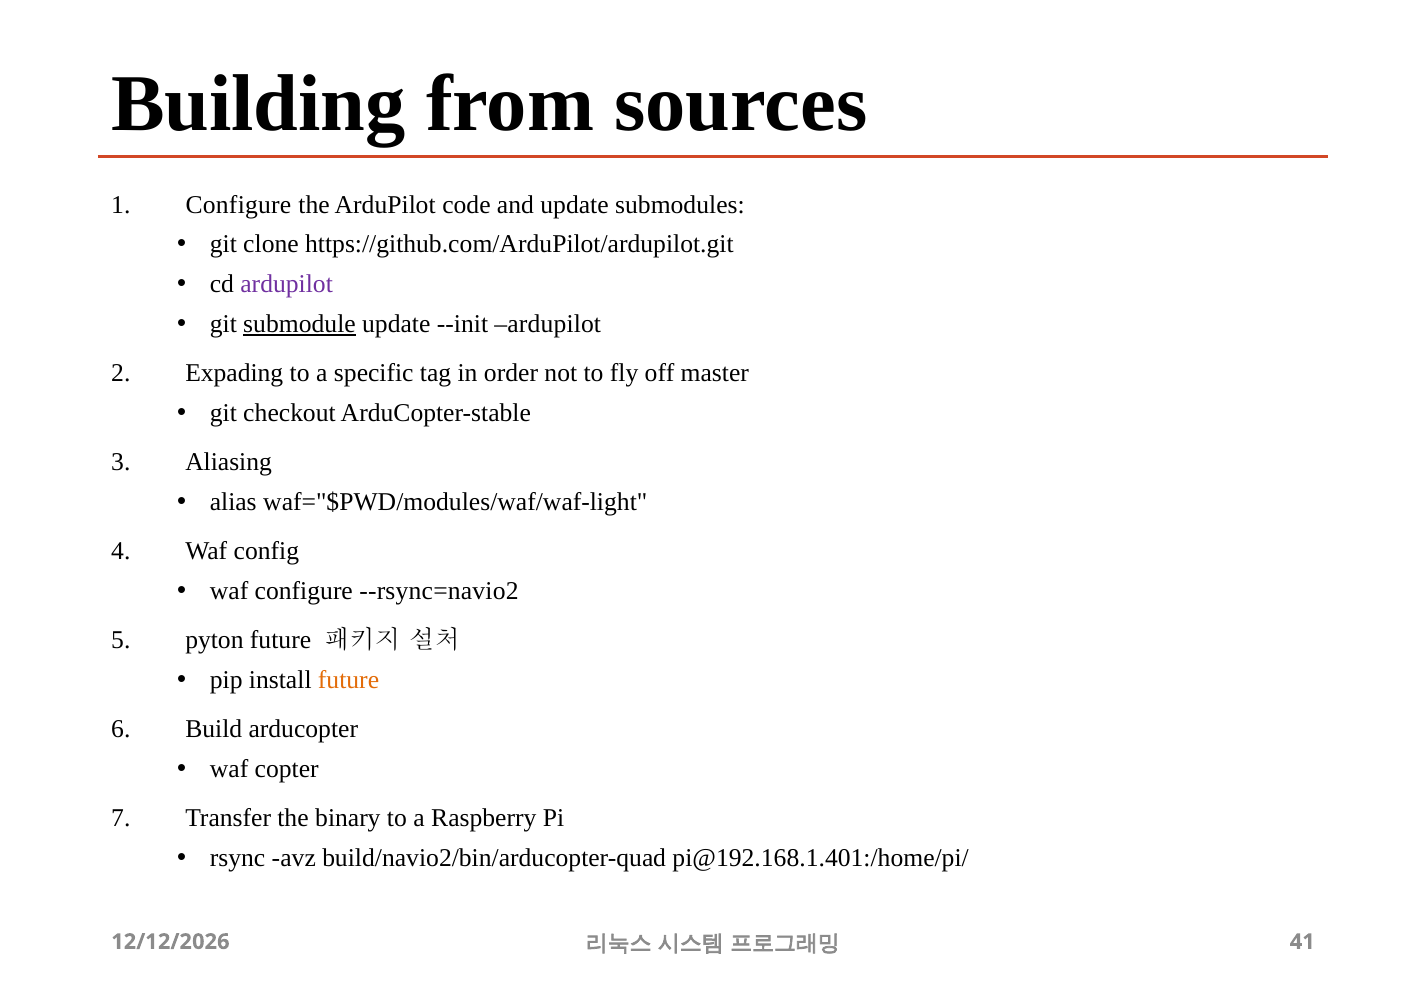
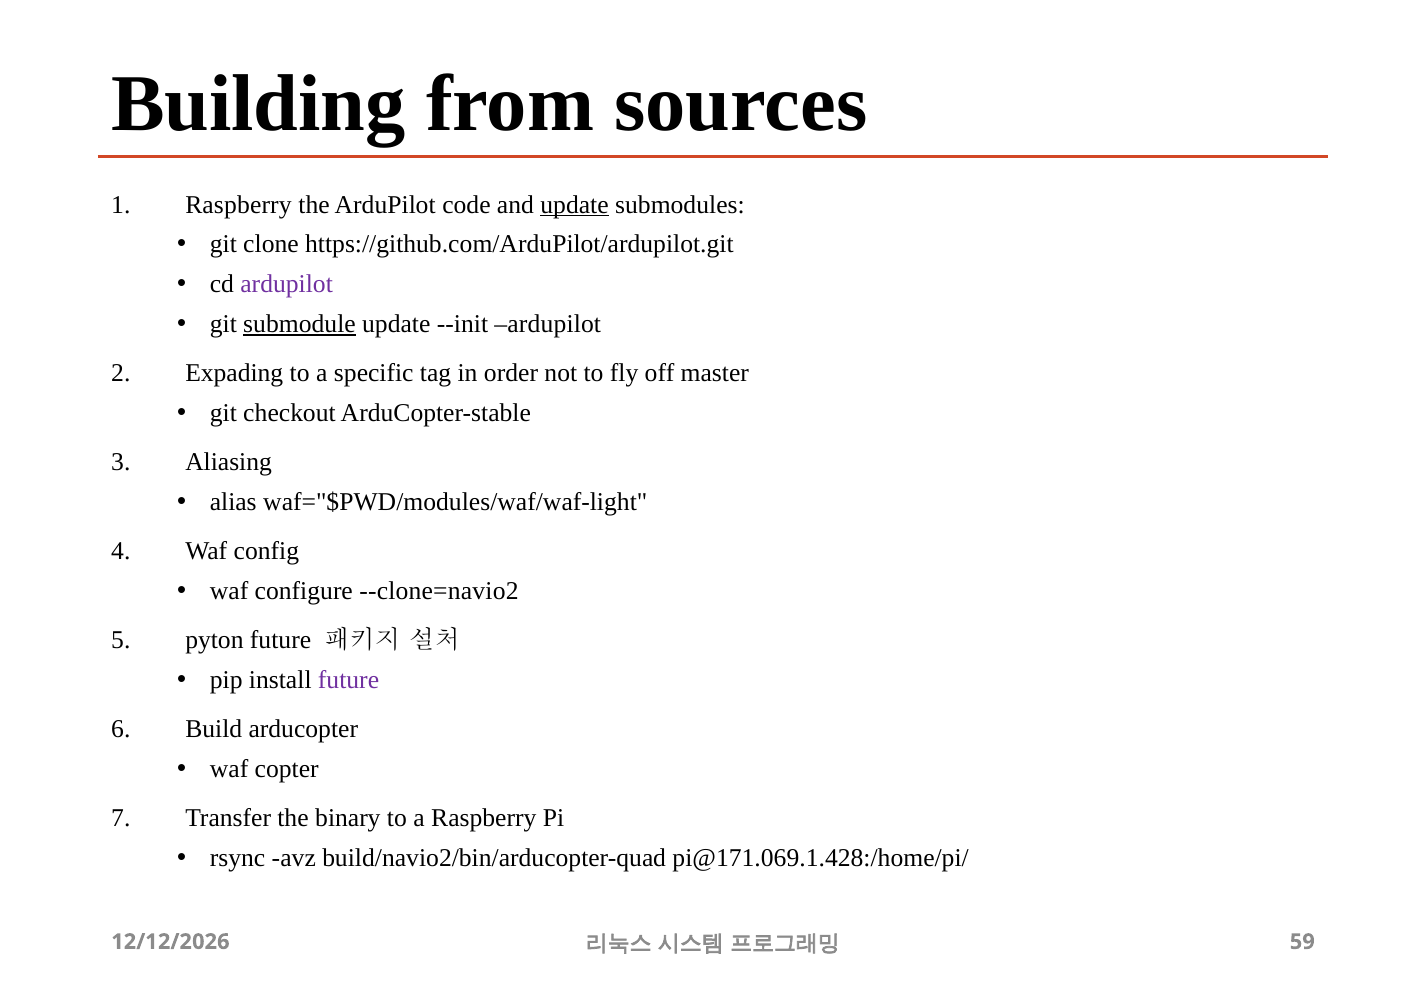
Configure: Configure -> Raspberry (238, 204)
update underline: none -> present (575, 204)
--rsync=navio2: --rsync=navio2 -> --clone=navio2 (439, 591)
future colour: orange -> purple (349, 679)
pi@192.168.1.401:/home/pi/: pi@192.168.1.401:/home/pi/ -> pi@171.069.1.428:/home/pi/ (821, 857)
41: 41 -> 59 (1302, 941)
